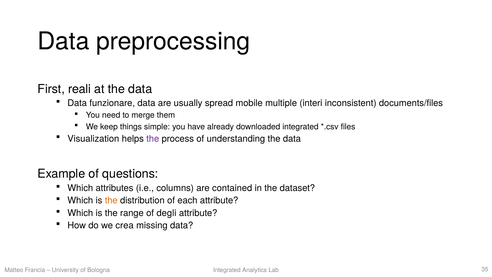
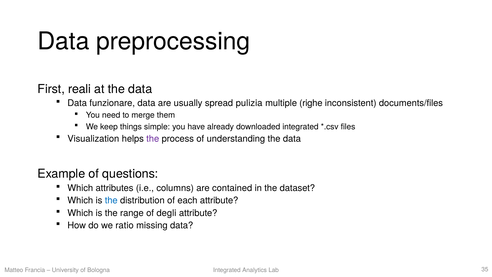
mobile: mobile -> pulizia (249, 103)
interi: interi -> righe (311, 103)
the colour: orange -> blue (111, 200)
crea: crea -> ratio (125, 225)
